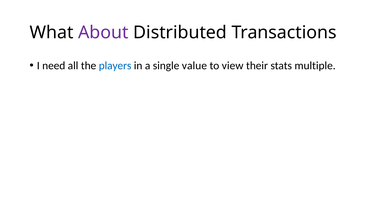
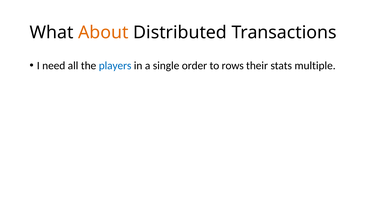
About colour: purple -> orange (103, 33)
value: value -> order (194, 66)
view: view -> rows (233, 66)
